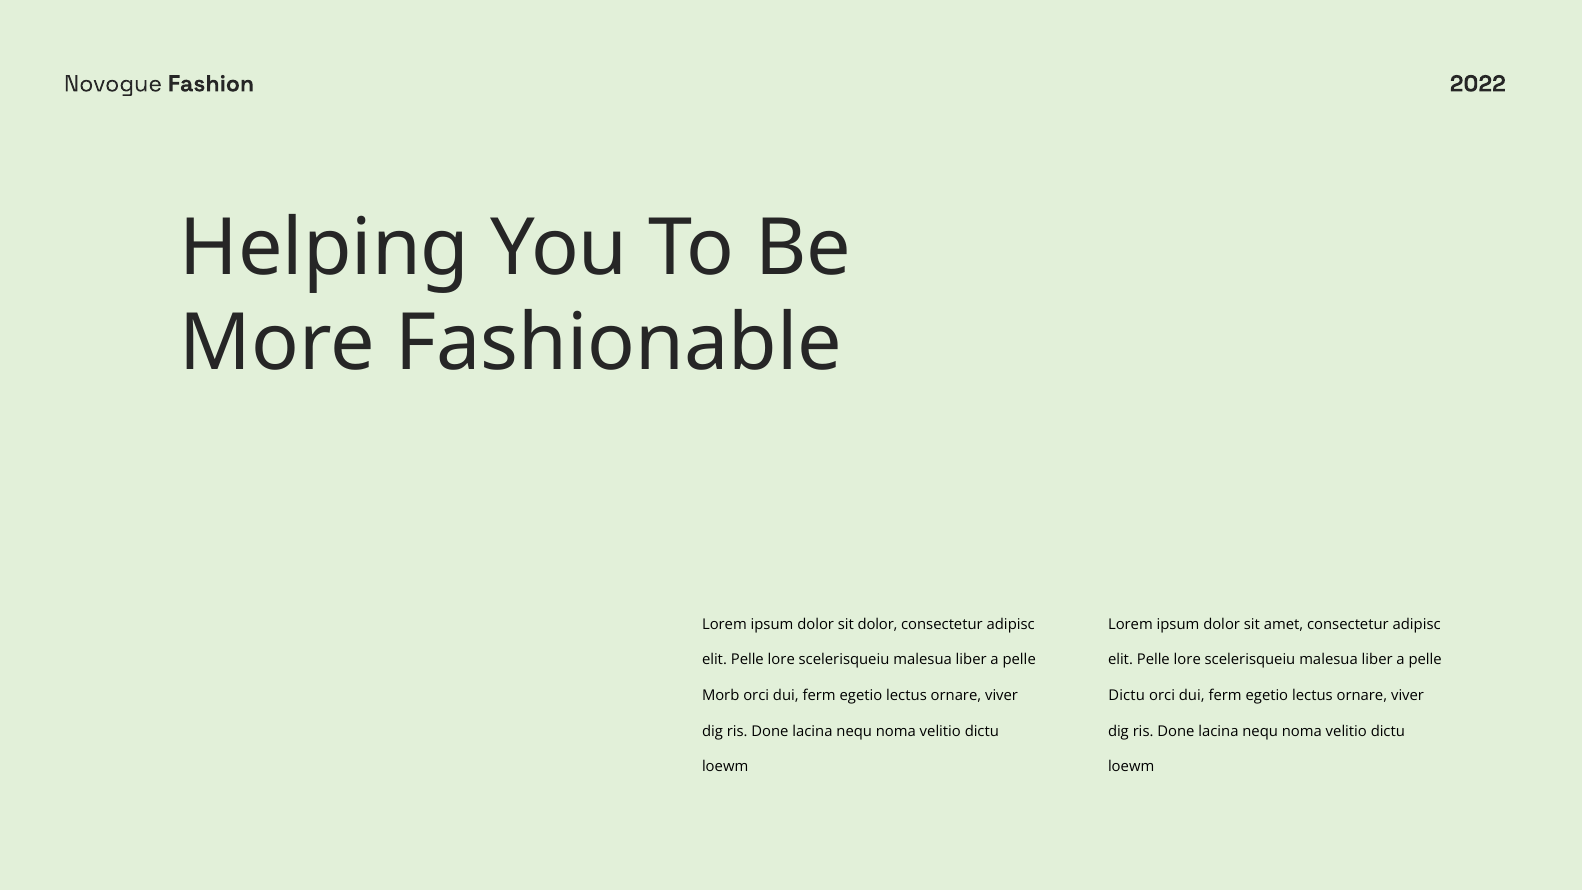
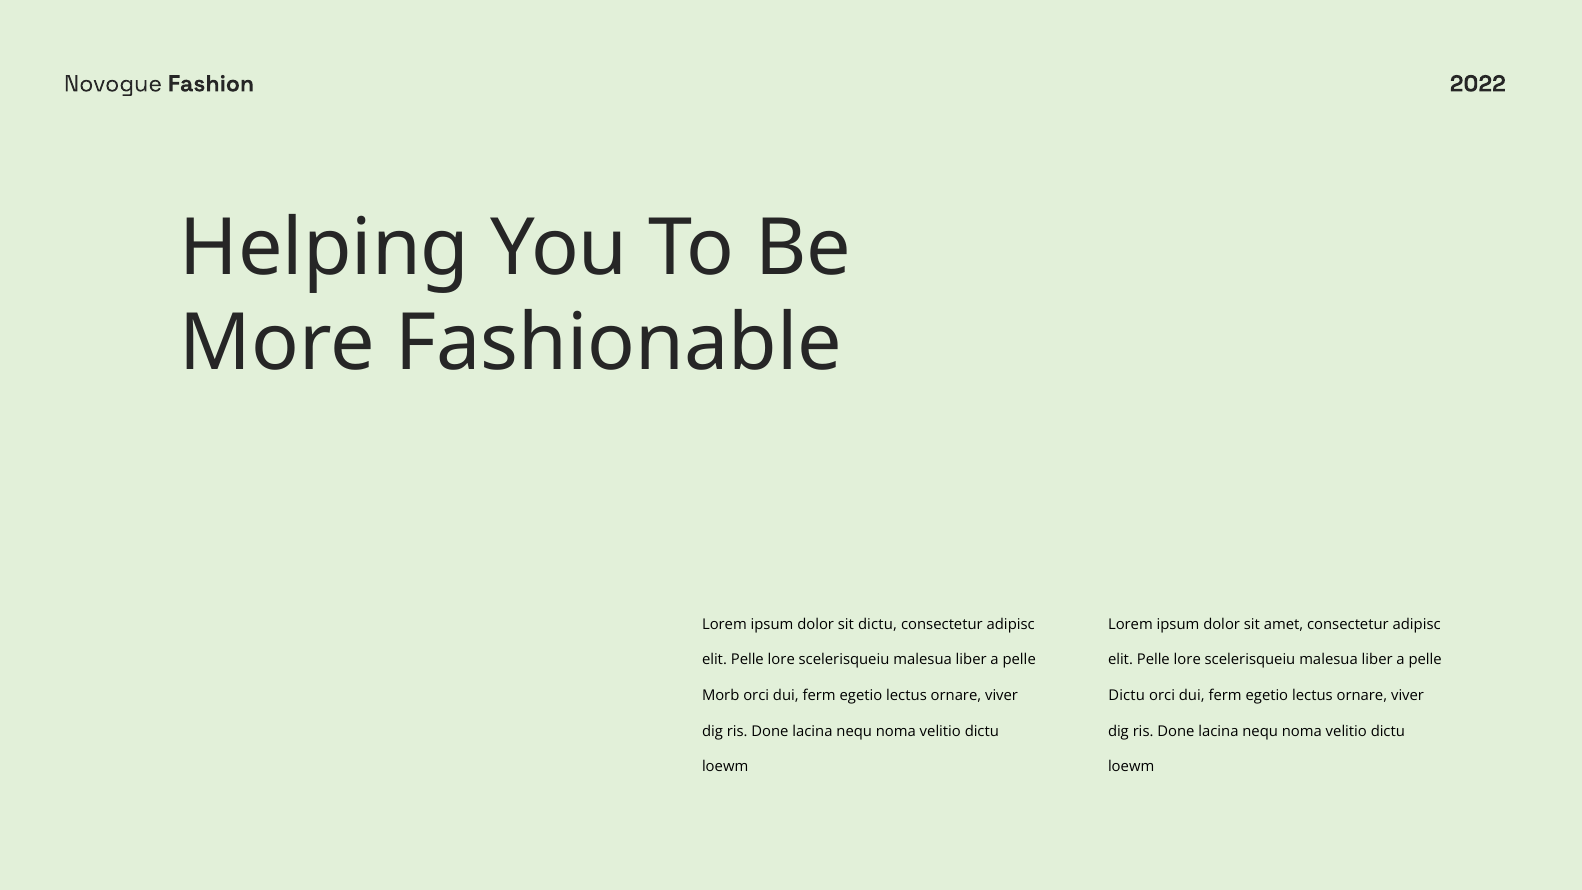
sit dolor: dolor -> dictu (877, 624)
